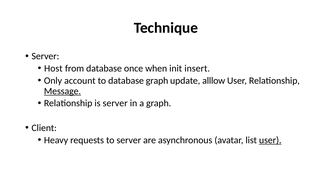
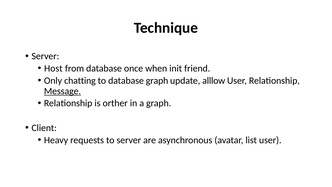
insert: insert -> friend (197, 68)
account: account -> chatting (80, 81)
is server: server -> orther (115, 103)
user underline: present -> none (270, 140)
